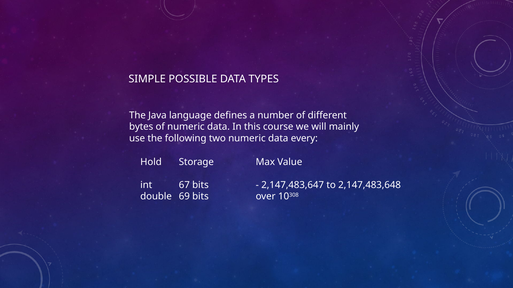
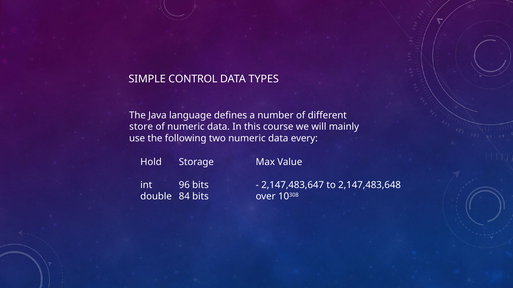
POSSIBLE: POSSIBLE -> CONTROL (193, 79)
bytes: bytes -> store (141, 127)
67: 67 -> 96 (184, 185)
69: 69 -> 84 (184, 197)
